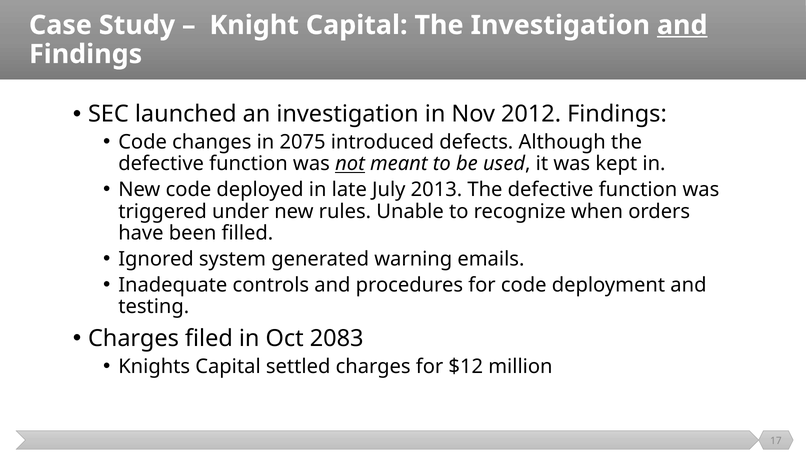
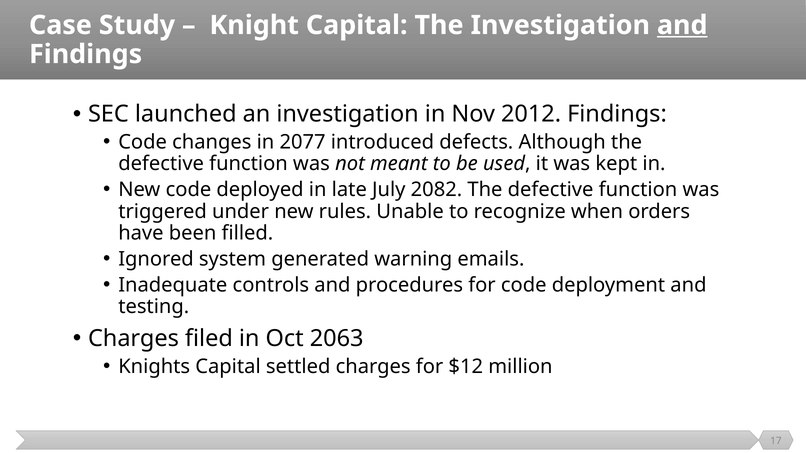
2075: 2075 -> 2077 (303, 142)
not underline: present -> none (350, 164)
2013: 2013 -> 2082 (436, 190)
2083: 2083 -> 2063 (337, 339)
